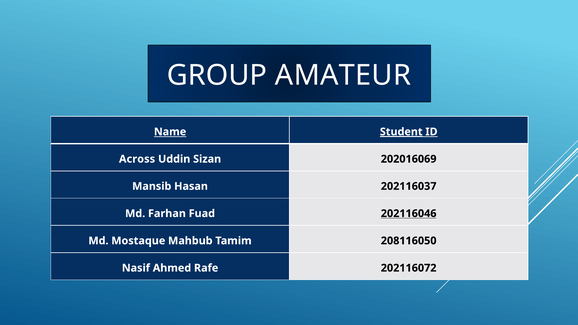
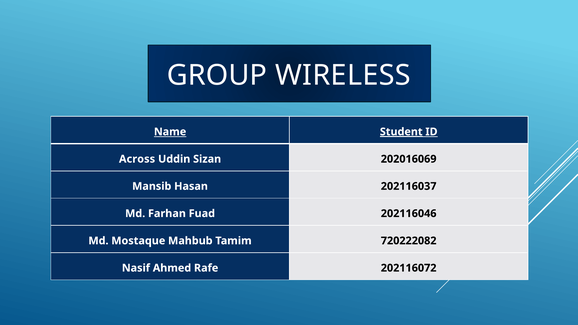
AMATEUR: AMATEUR -> WIRELESS (343, 75)
202116046 underline: present -> none (409, 214)
208116050: 208116050 -> 720222082 (409, 241)
